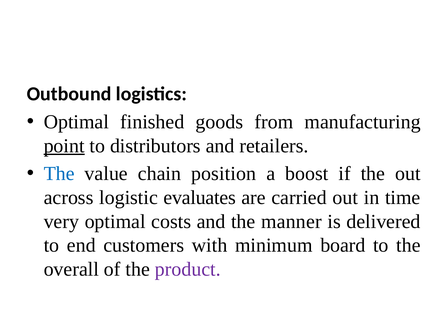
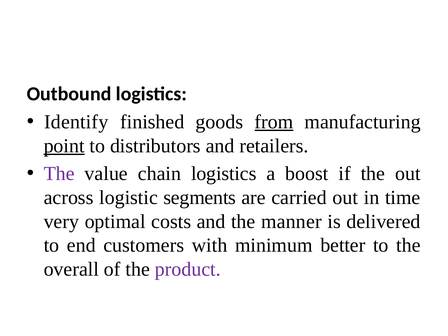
Optimal: Optimal -> Identify (76, 122)
from underline: none -> present (274, 122)
The colour: blue -> purple (59, 174)
chain position: position -> logistics (224, 174)
evaluates: evaluates -> segments (200, 198)
board: board -> better (343, 245)
